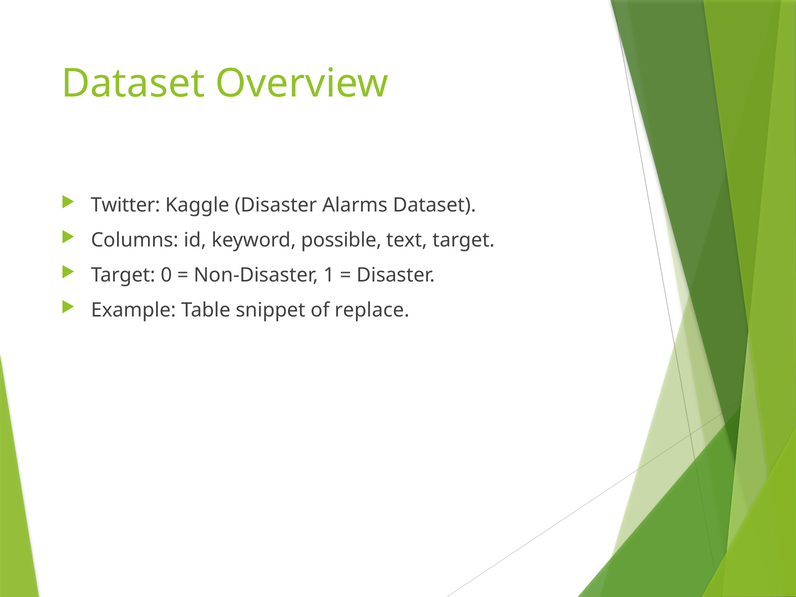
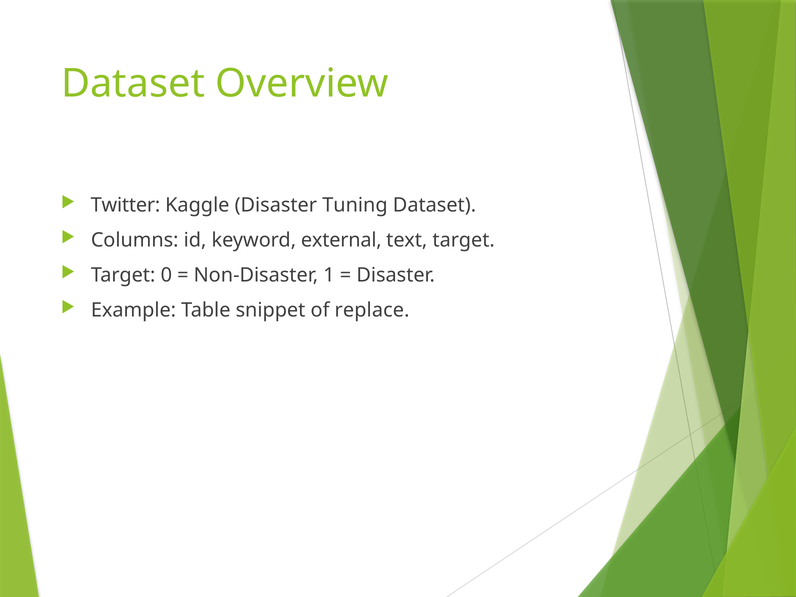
Alarms: Alarms -> Tuning (355, 205)
possible: possible -> external (341, 240)
